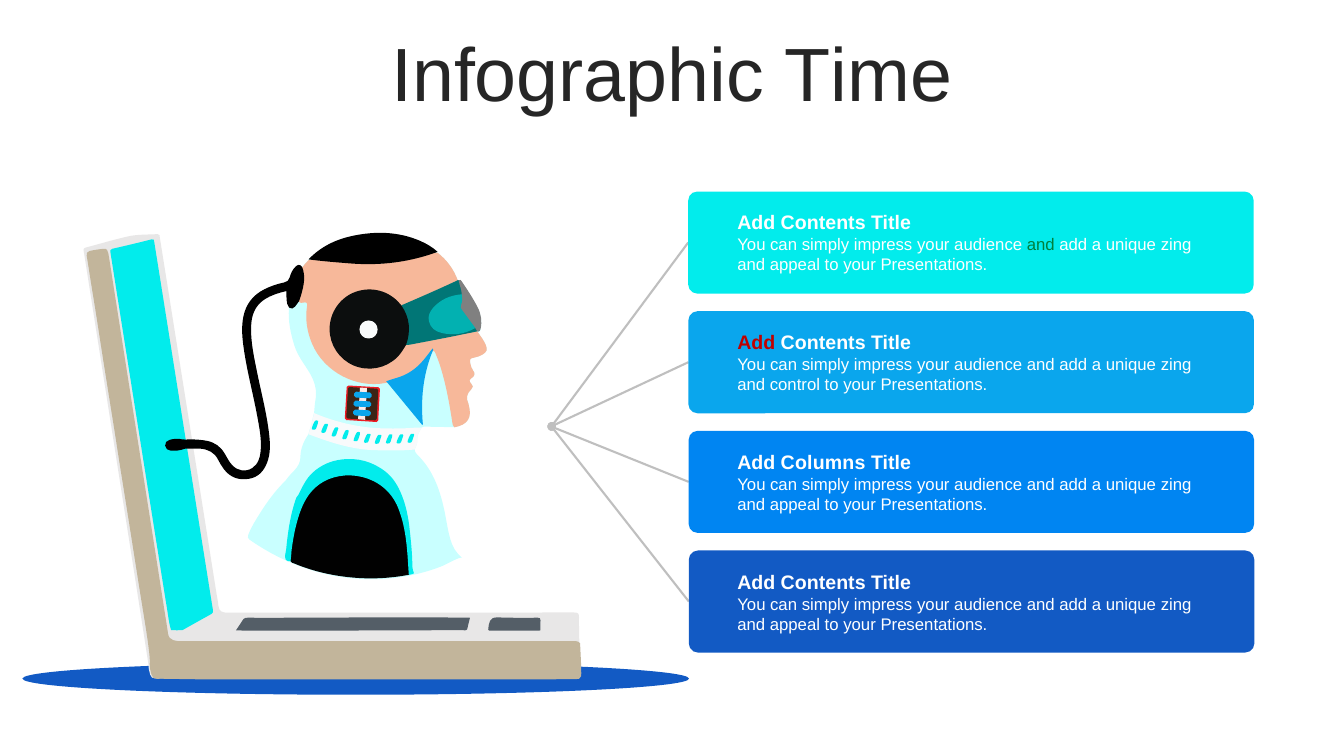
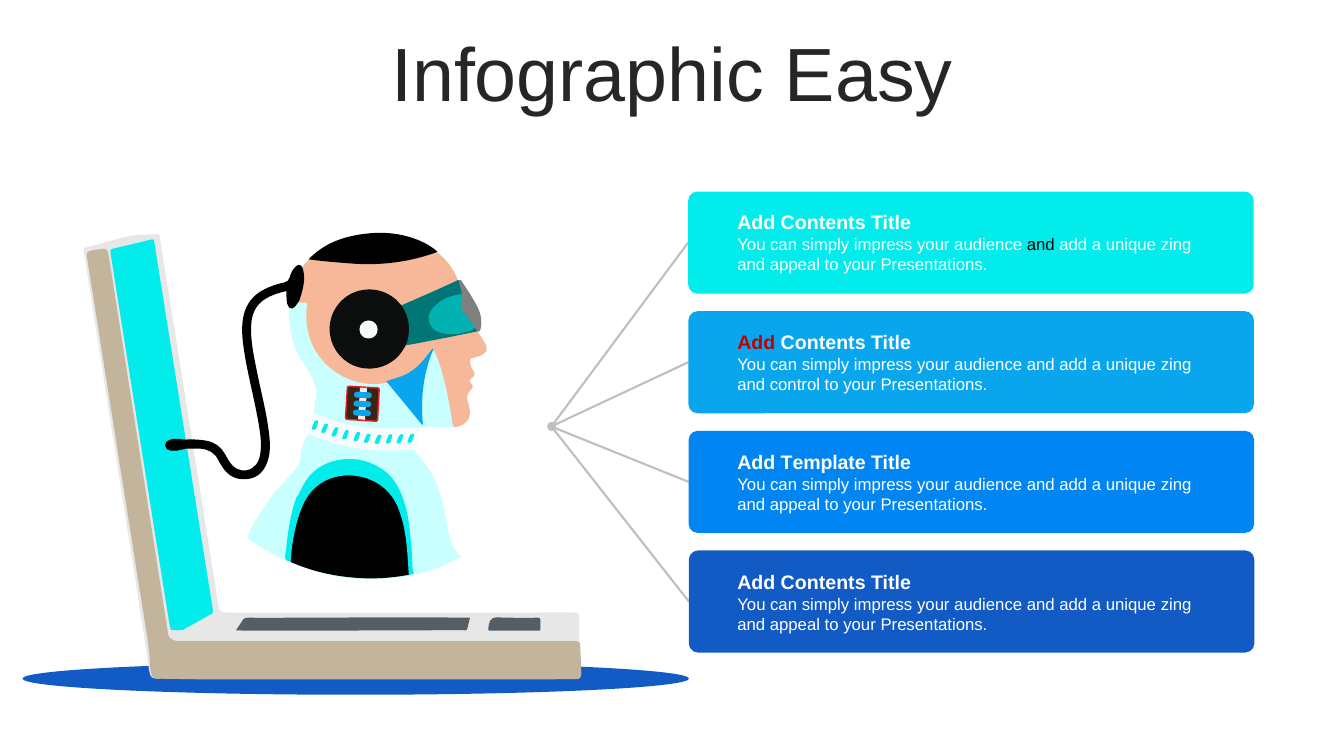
Time: Time -> Easy (869, 77)
and colour: green -> black (1041, 245)
Columns: Columns -> Template (823, 463)
